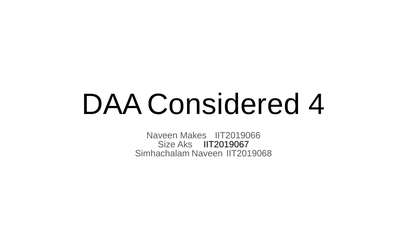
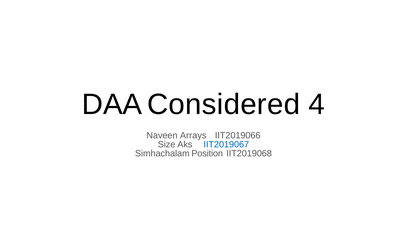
Makes: Makes -> Arrays (193, 135)
IIT2019067 colour: black -> blue (226, 144)
Simhachalam Naveen: Naveen -> Position (207, 153)
